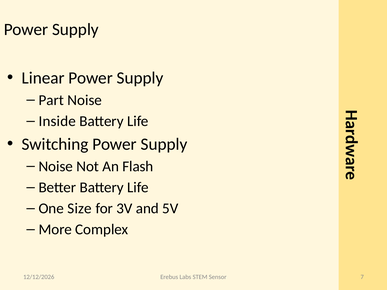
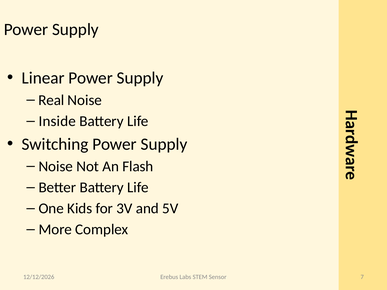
Part: Part -> Real (51, 100)
Size: Size -> Kids (80, 209)
